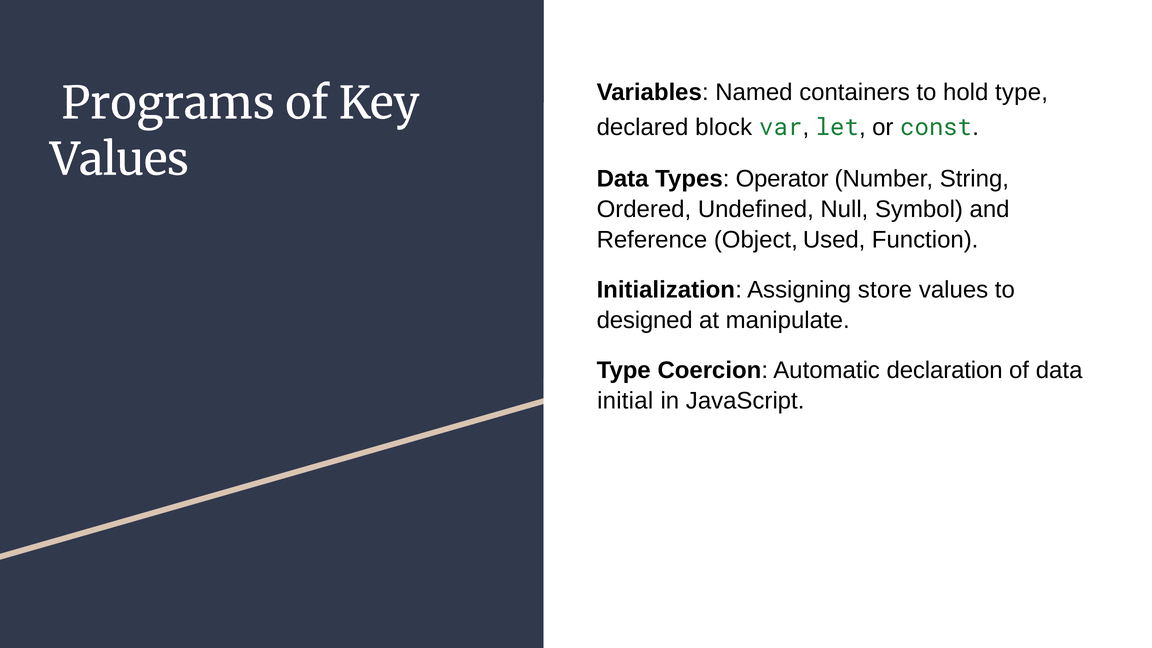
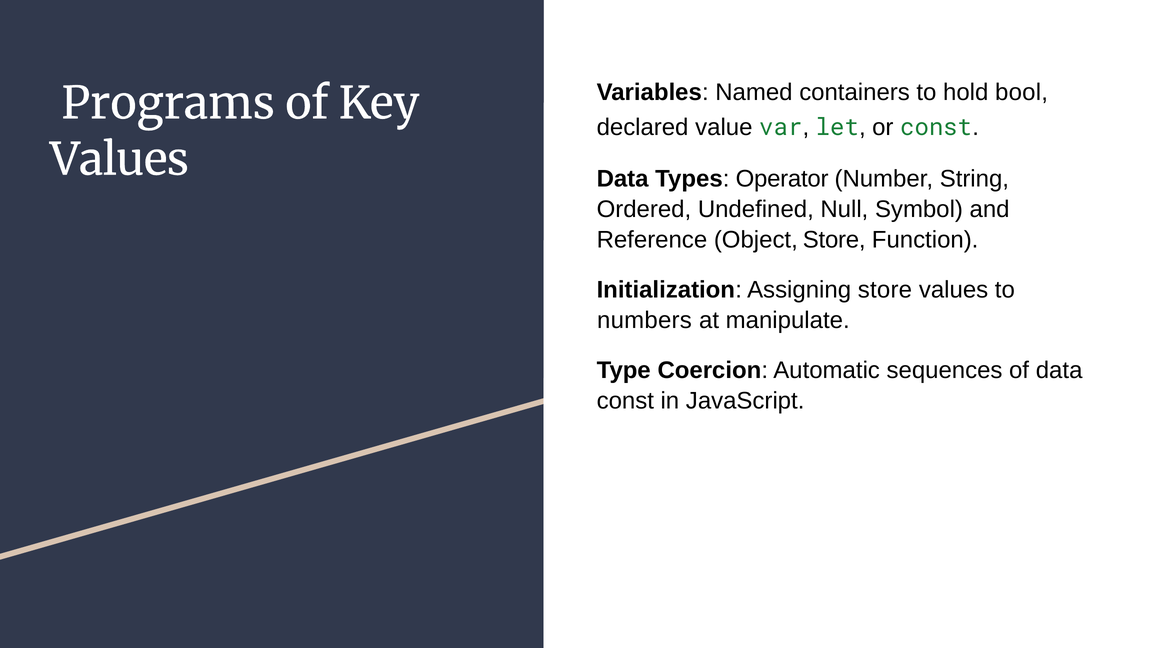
hold type: type -> bool (1022, 92)
block: block -> value (724, 127)
Object Used: Used -> Store (834, 240)
designed: designed -> numbers (644, 320)
declaration: declaration -> sequences (945, 370)
initial: initial -> const (625, 401)
